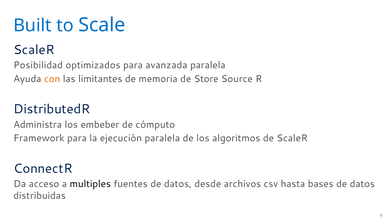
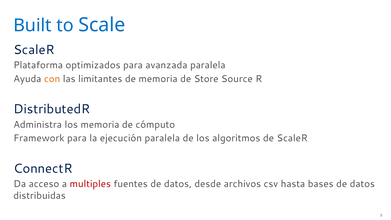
Posibilidad: Posibilidad -> Plataforma (38, 65)
los embeber: embeber -> memoria (100, 125)
multiples colour: black -> red (90, 184)
